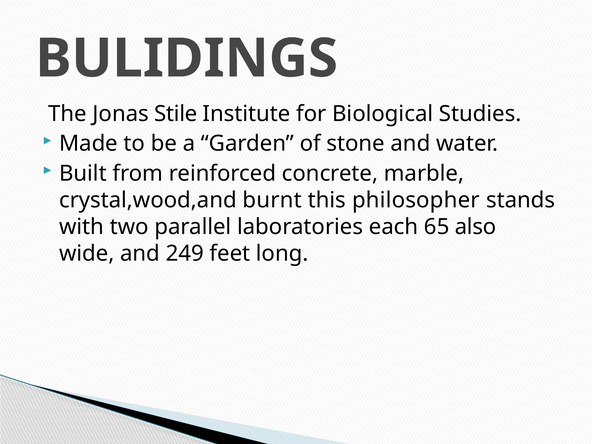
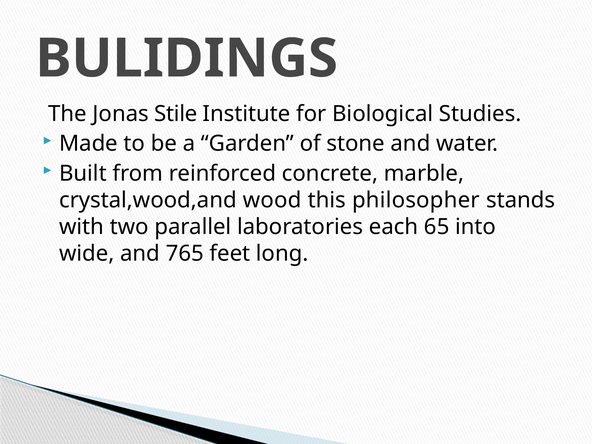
burnt: burnt -> wood (272, 200)
also: also -> into (475, 227)
249: 249 -> 765 (185, 254)
